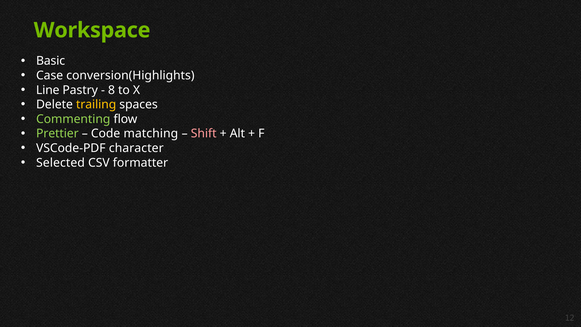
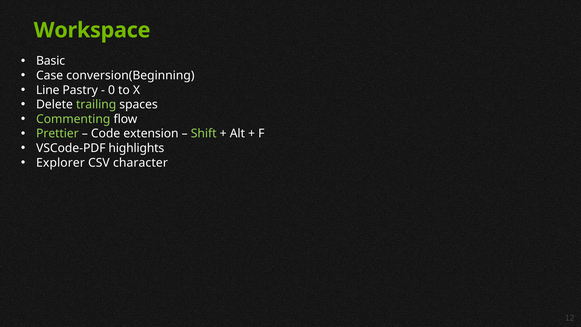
conversion(Highlights: conversion(Highlights -> conversion(Beginning (130, 75)
8: 8 -> 0 (112, 90)
trailing colour: yellow -> light green (96, 105)
matching: matching -> extension (151, 134)
Shift colour: pink -> light green (204, 134)
character: character -> highlights (136, 148)
Selected: Selected -> Explorer (60, 163)
formatter: formatter -> character (140, 163)
